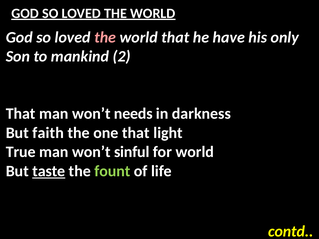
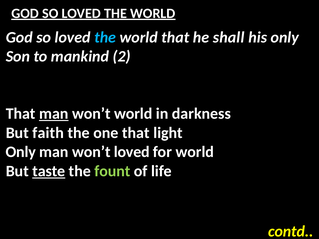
the colour: pink -> light blue (105, 37)
have: have -> shall (229, 37)
man underline: none -> present (54, 114)
won’t needs: needs -> world (133, 114)
True: True -> Only (21, 152)
won’t sinful: sinful -> loved (132, 152)
